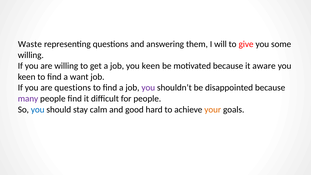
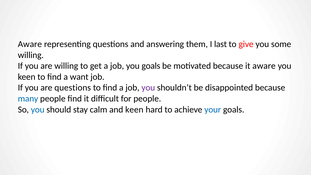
Waste: Waste -> Aware (30, 44)
will: will -> last (220, 44)
job you keen: keen -> goals (151, 66)
many colour: purple -> blue (28, 99)
and good: good -> keen (134, 109)
your colour: orange -> blue (213, 109)
